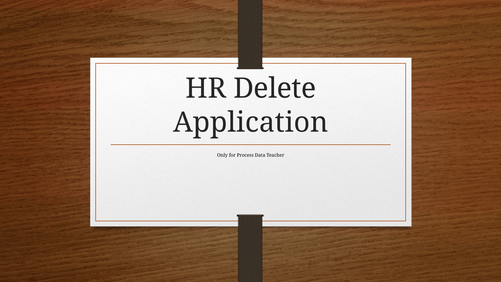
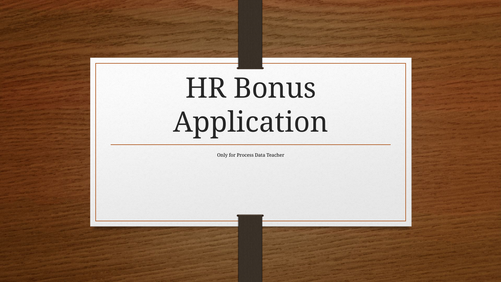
Delete: Delete -> Bonus (275, 89)
